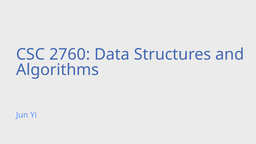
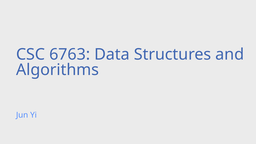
2760: 2760 -> 6763 (70, 54)
